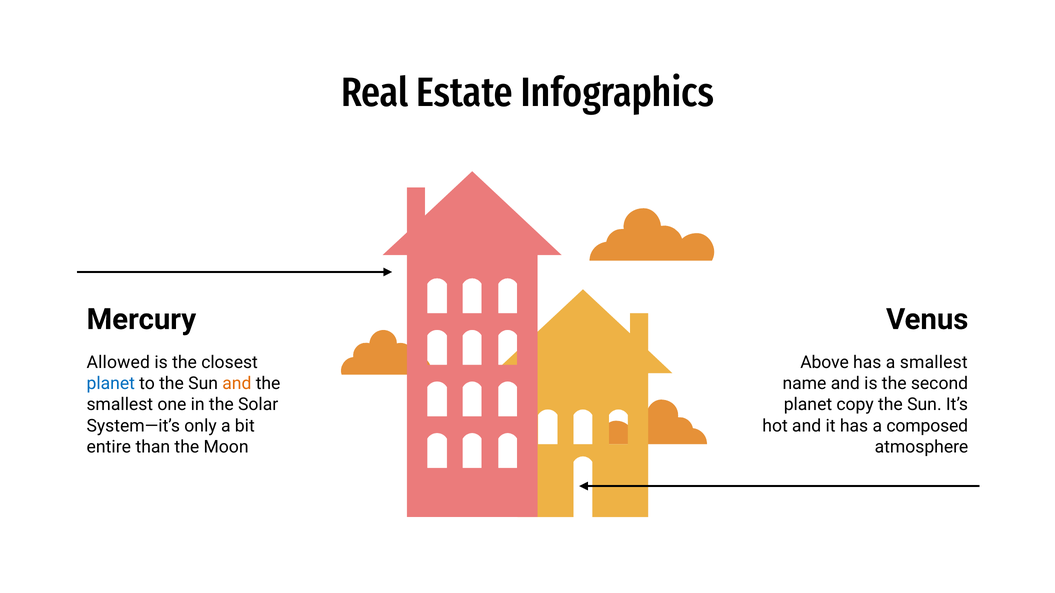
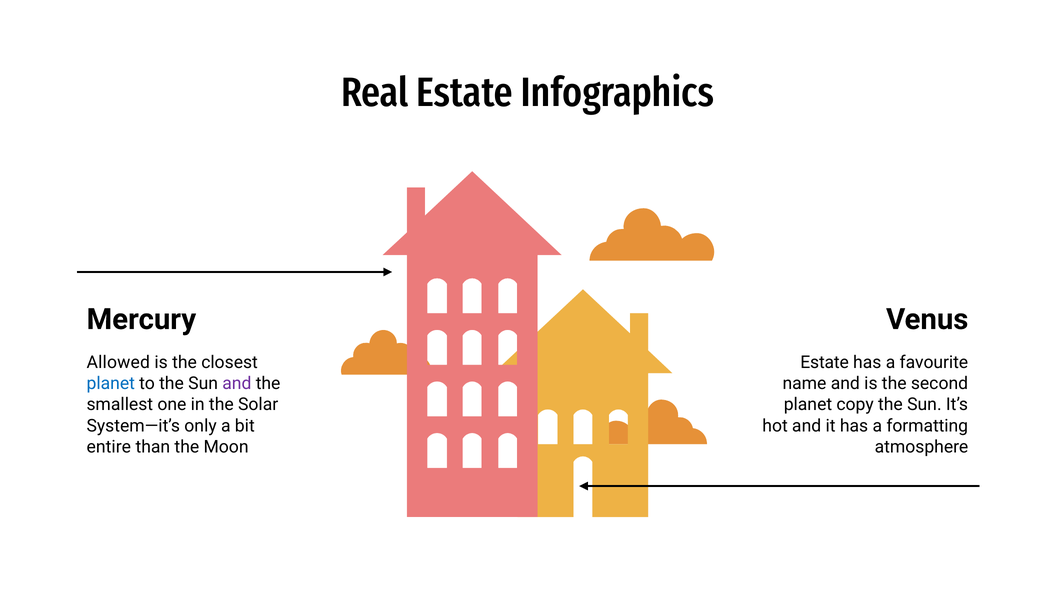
Above: Above -> Estate (825, 363)
a smallest: smallest -> favourite (934, 363)
and colour: orange -> purple (237, 384)
composed: composed -> formatting (927, 426)
